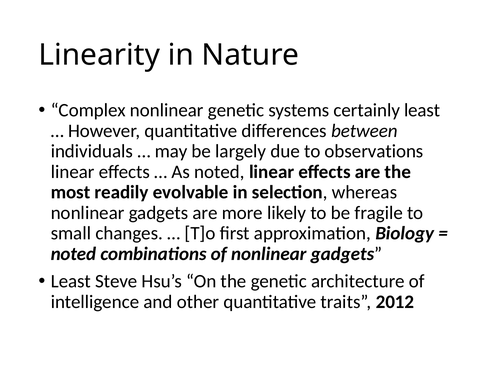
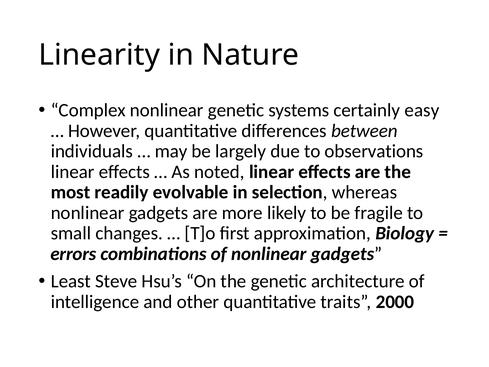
certainly least: least -> easy (422, 110)
noted: noted -> errors (73, 254)
2012: 2012 -> 2000 (395, 302)
